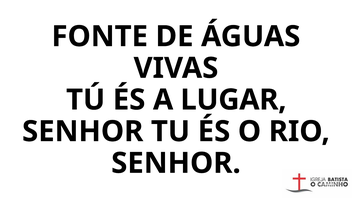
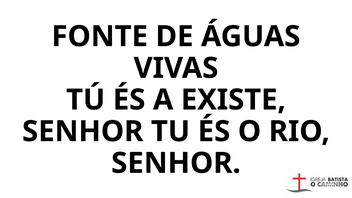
LUGAR: LUGAR -> EXISTE (233, 100)
